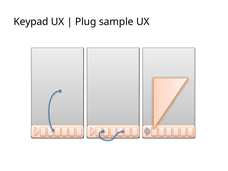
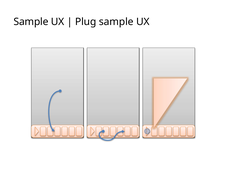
Keypad: Keypad -> Sample (31, 22)
